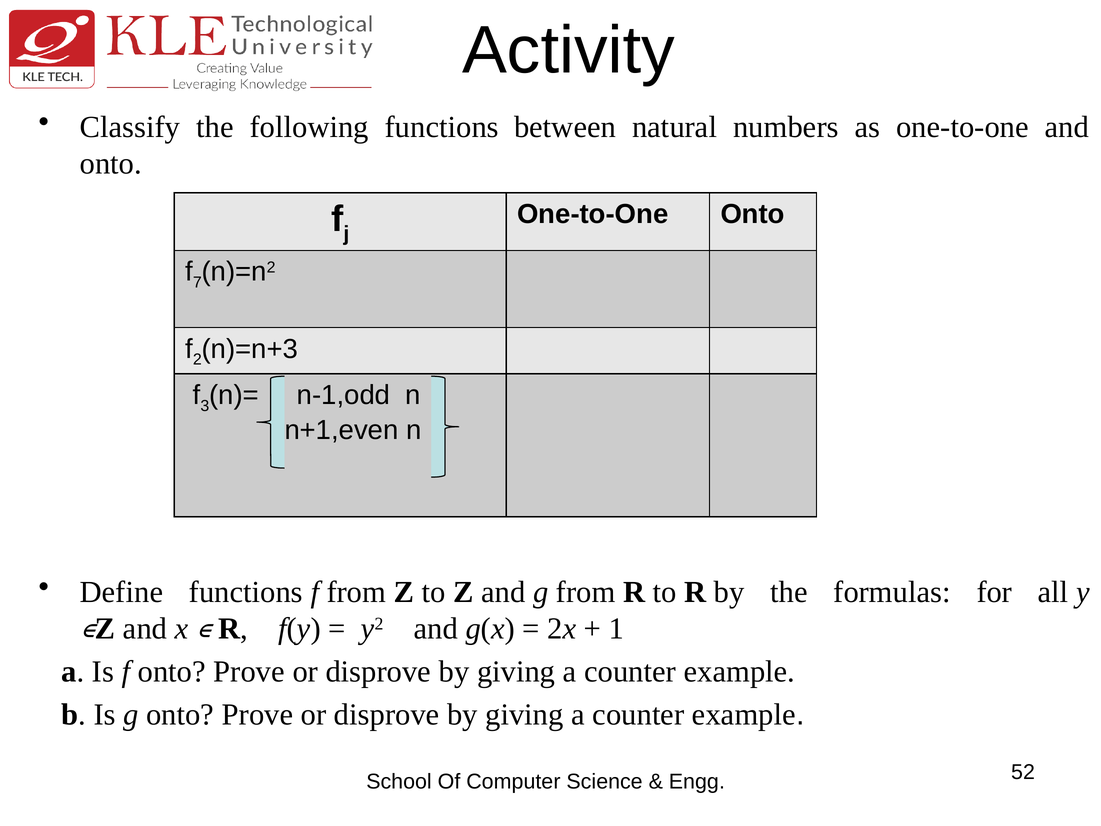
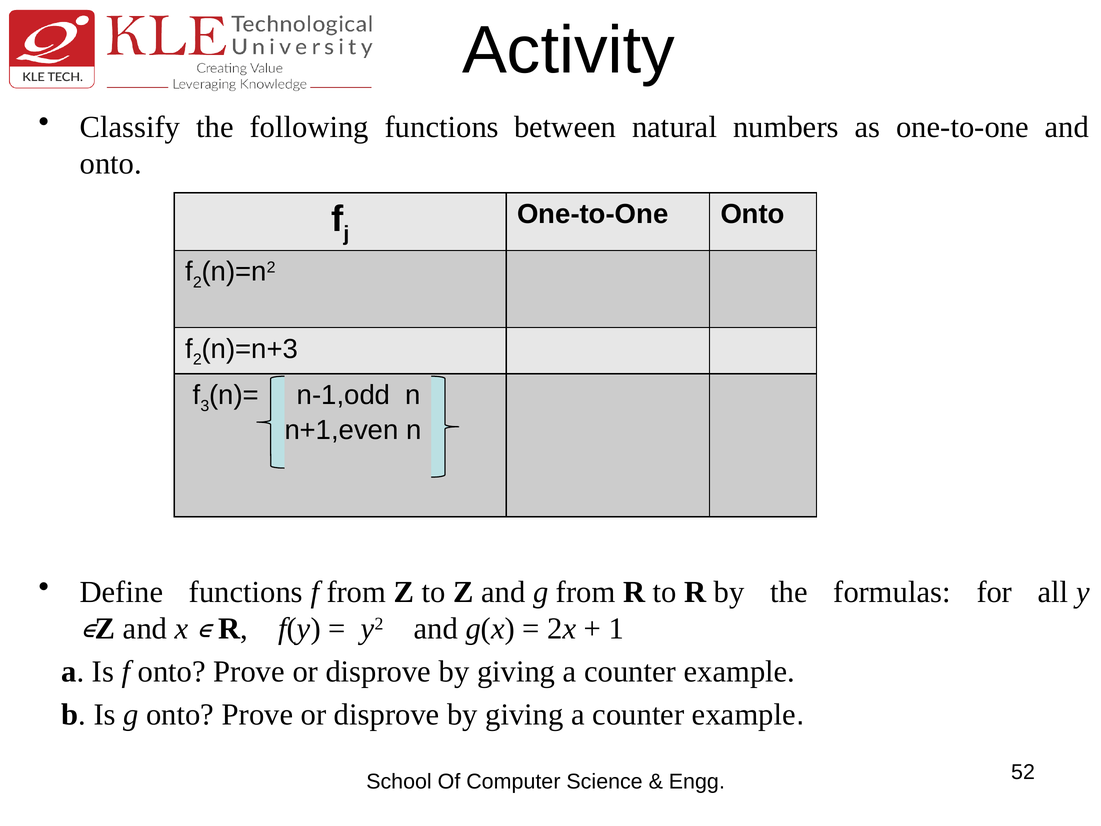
7: 7 -> 2 (197, 282)
